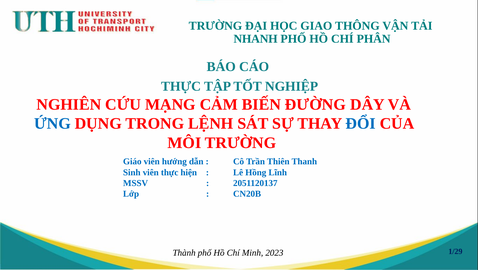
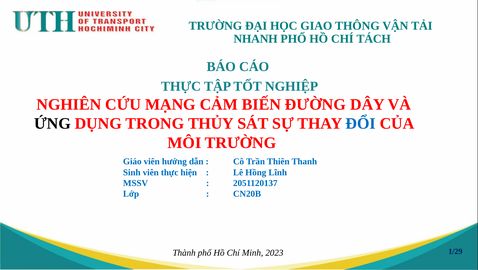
PHÂN: PHÂN -> TÁCH (374, 39)
ỨNG colour: blue -> black (52, 123)
LỆNH: LỆNH -> THỦY (211, 123)
